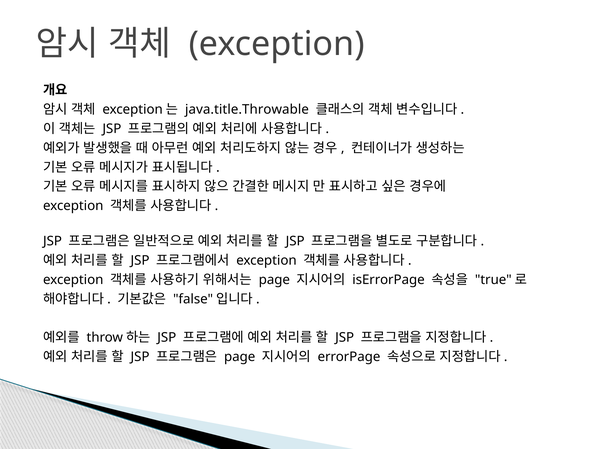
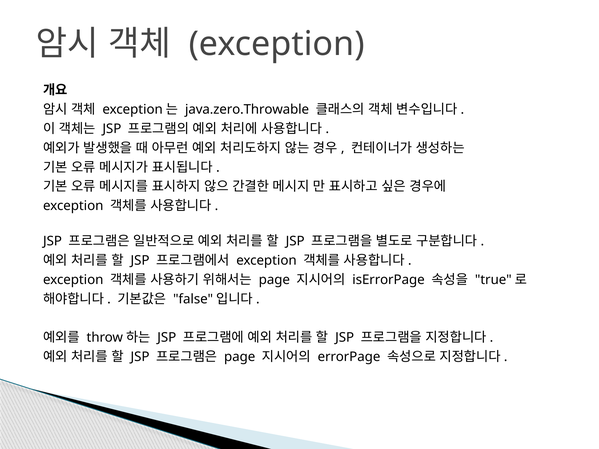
java.title.Throwable: java.title.Throwable -> java.zero.Throwable (247, 110)
